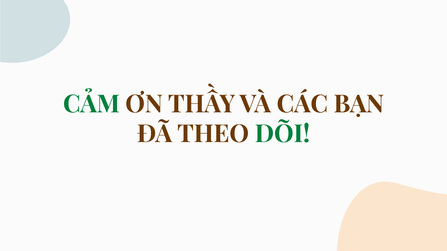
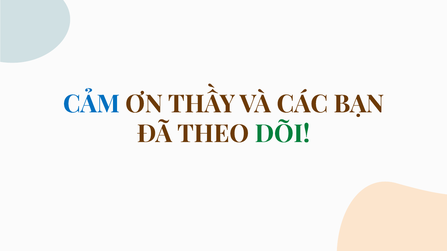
CẢM colour: green -> blue (91, 104)
